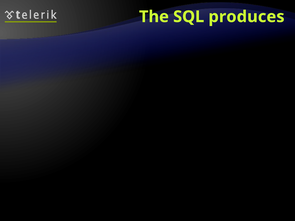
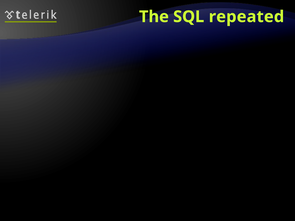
produces: produces -> repeated (246, 17)
